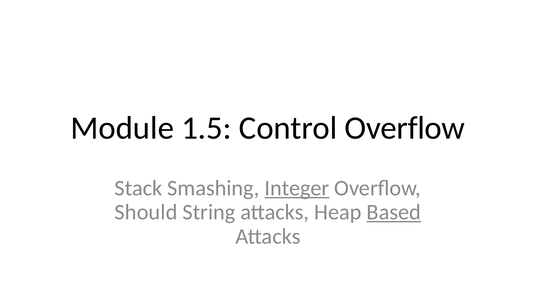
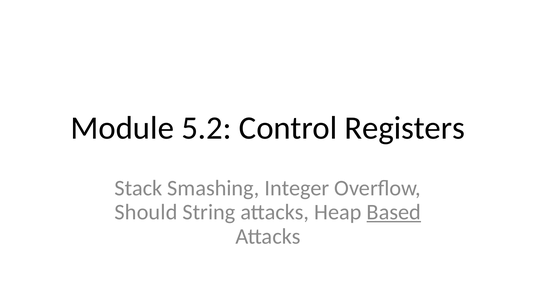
1.5: 1.5 -> 5.2 (206, 128)
Control Overflow: Overflow -> Registers (405, 128)
Integer underline: present -> none (297, 188)
